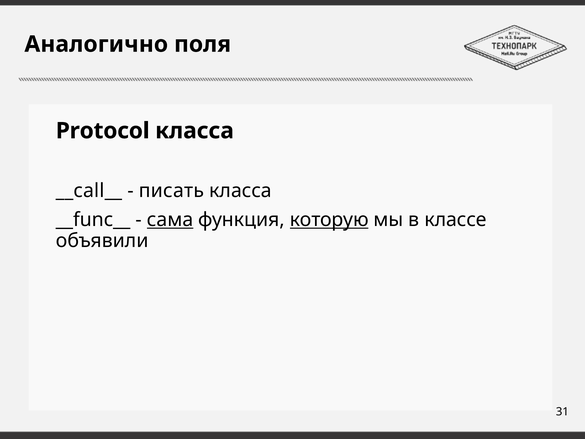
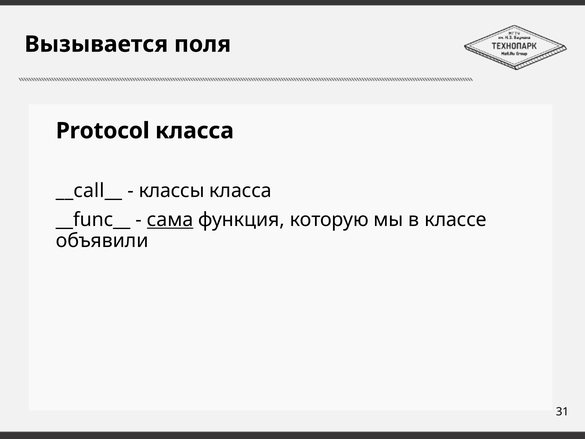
Аналогично: Аналогично -> Вызывается (96, 44)
писать: писать -> классы (172, 191)
которую underline: present -> none (329, 220)
